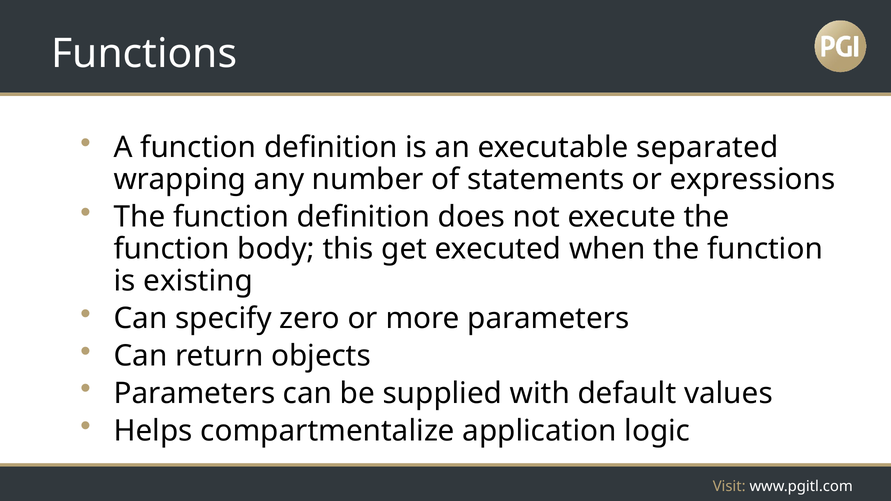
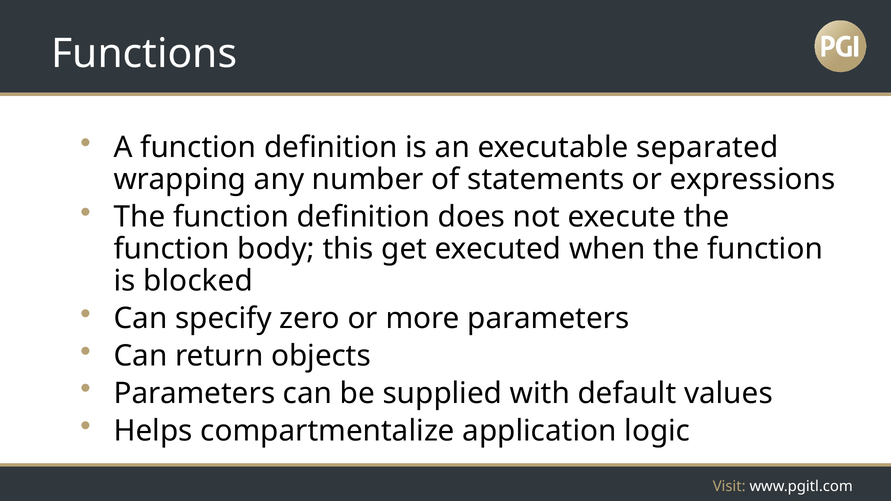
existing: existing -> blocked (198, 281)
